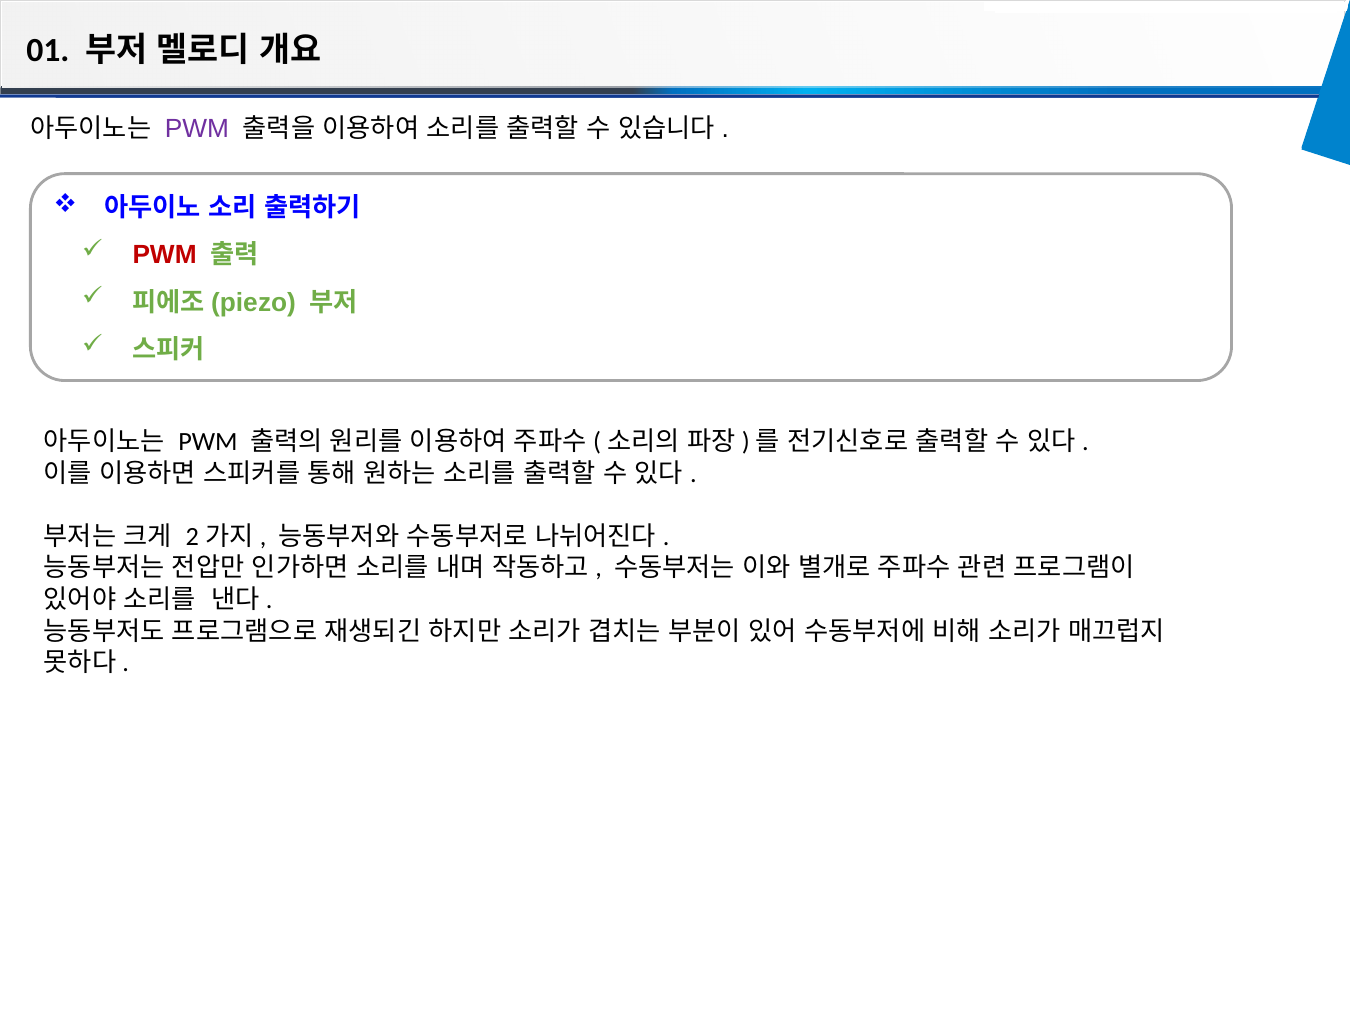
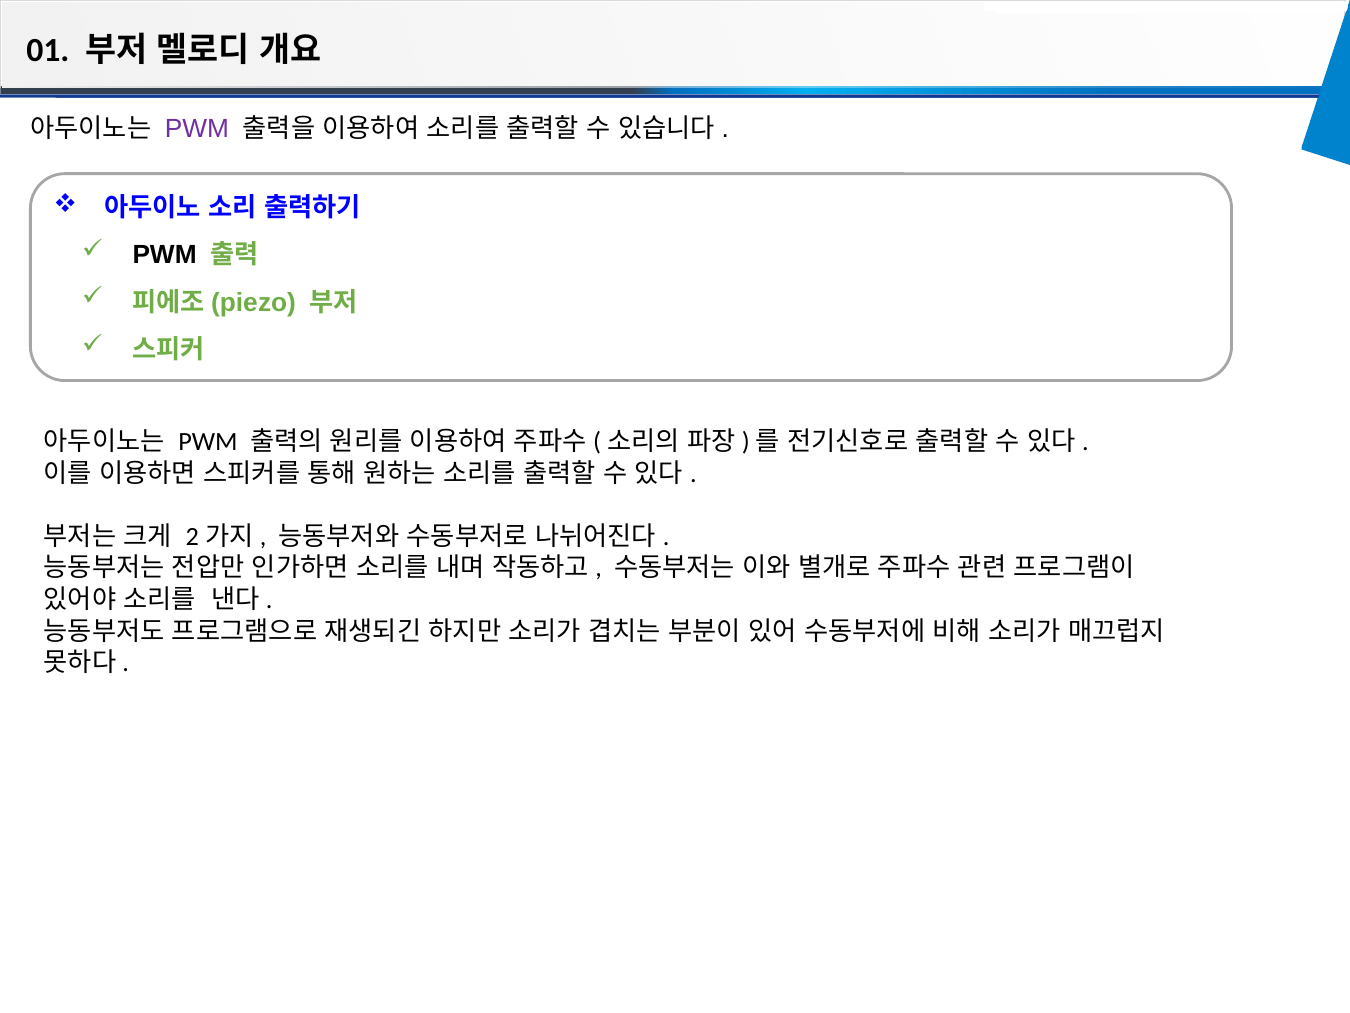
PWM colour: red -> black (165, 255)
